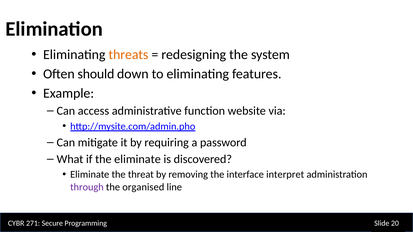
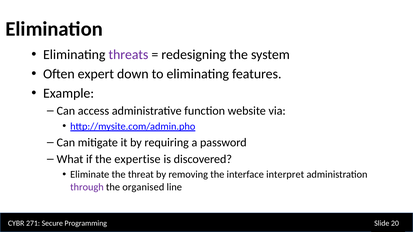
threats colour: orange -> purple (128, 55)
should: should -> expert (96, 74)
the eliminate: eliminate -> expertise (137, 159)
